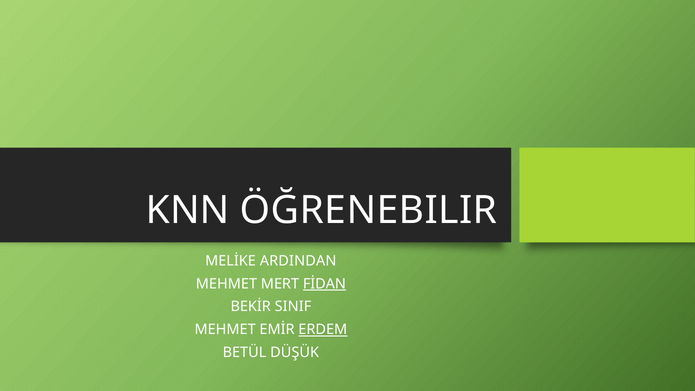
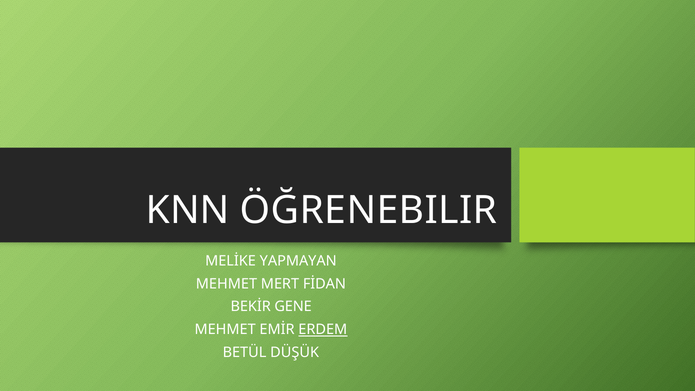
ARDINDAN: ARDINDAN -> YAPMAYAN (298, 261)
FİDAN underline: present -> none (324, 284)
SINIF: SINIF -> GENE (293, 307)
